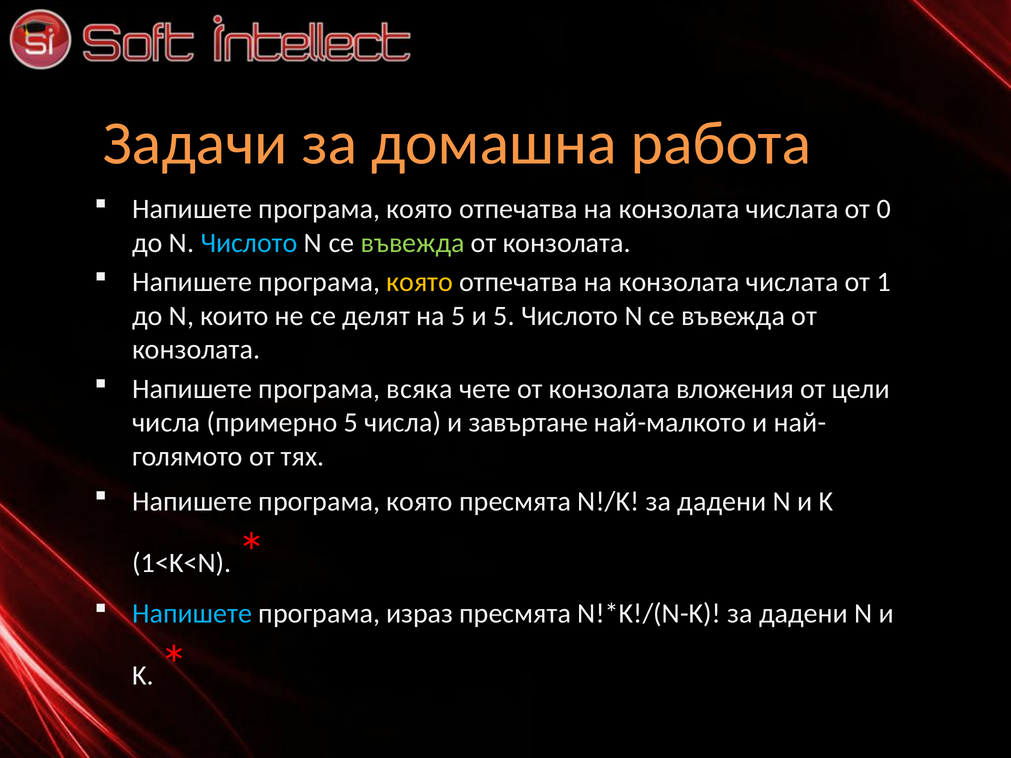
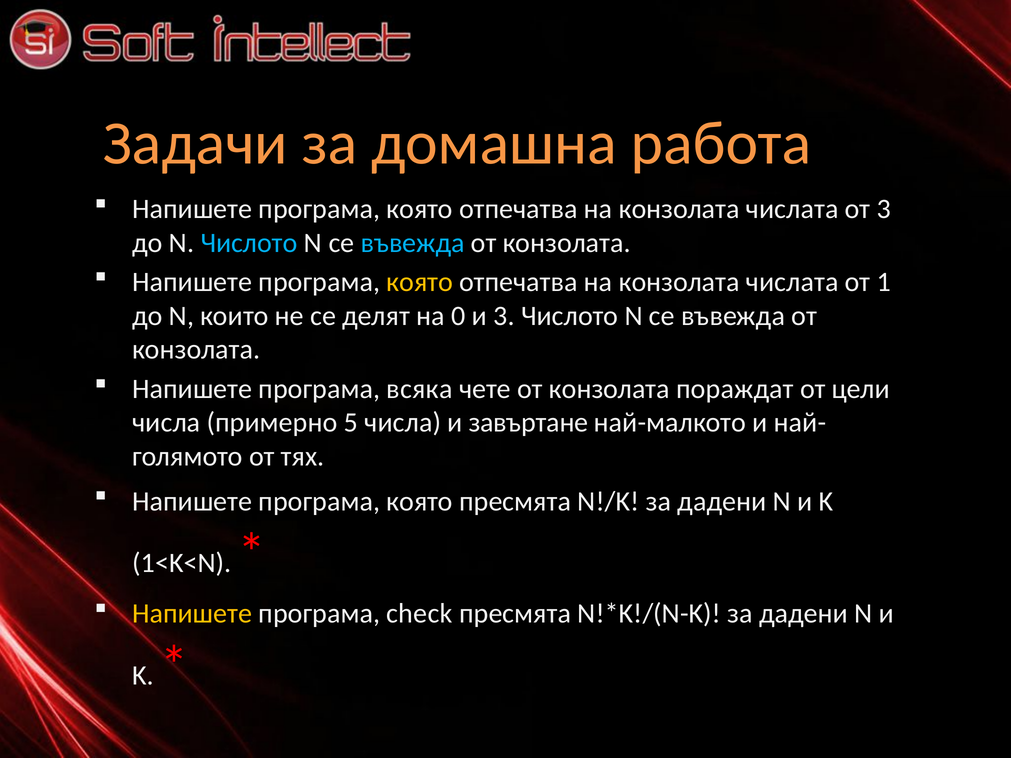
от 0: 0 -> 3 (884, 209)
въвежда colour: light green -> light blue (413, 243)
на 5: 5 -> 0 (458, 316)
и 5: 5 -> 3 (504, 316)
вложения: вложения -> пораждат (735, 389)
Напишете colour: light blue -> yellow (192, 614)
израз: израз -> check (419, 614)
